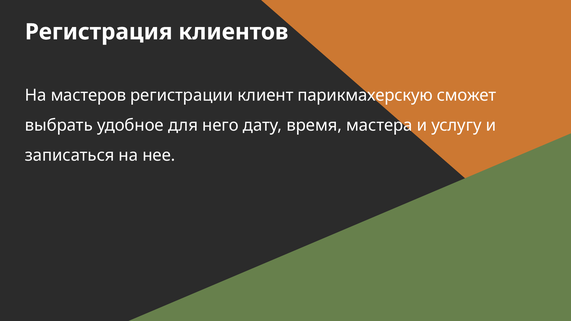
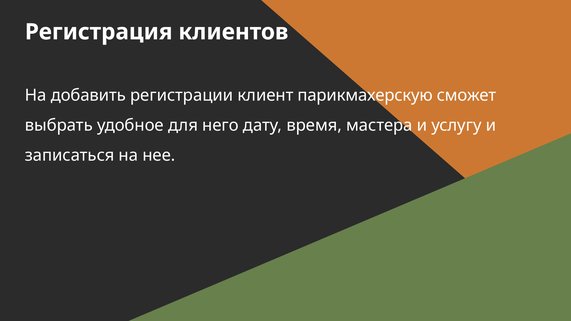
мастеров: мастеров -> добавить (88, 95)
